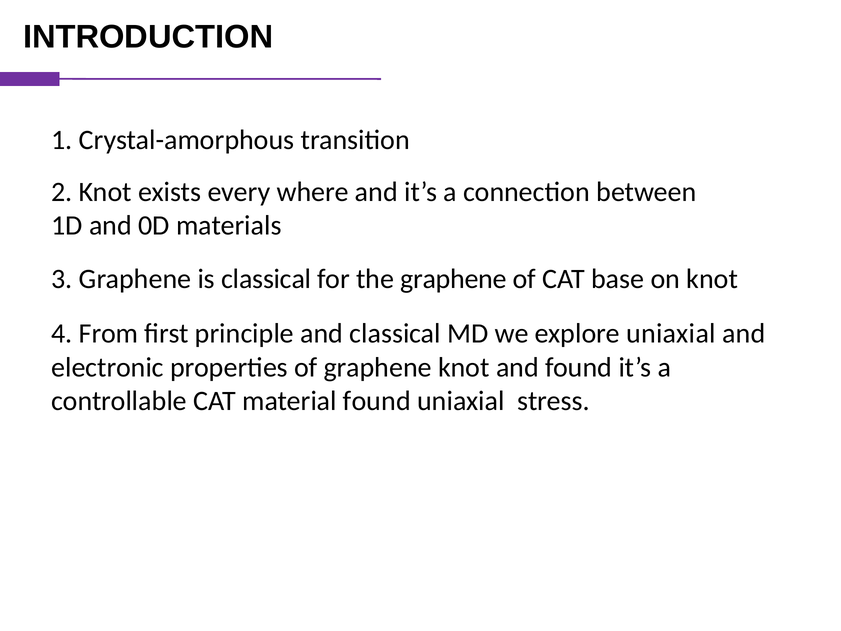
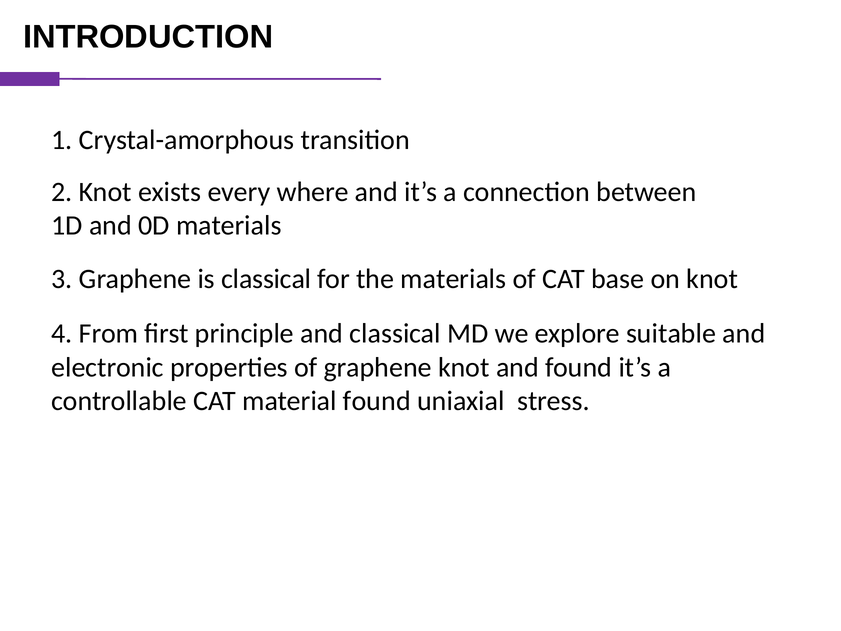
the graphene: graphene -> materials (453, 279)
explore uniaxial: uniaxial -> suitable (671, 333)
